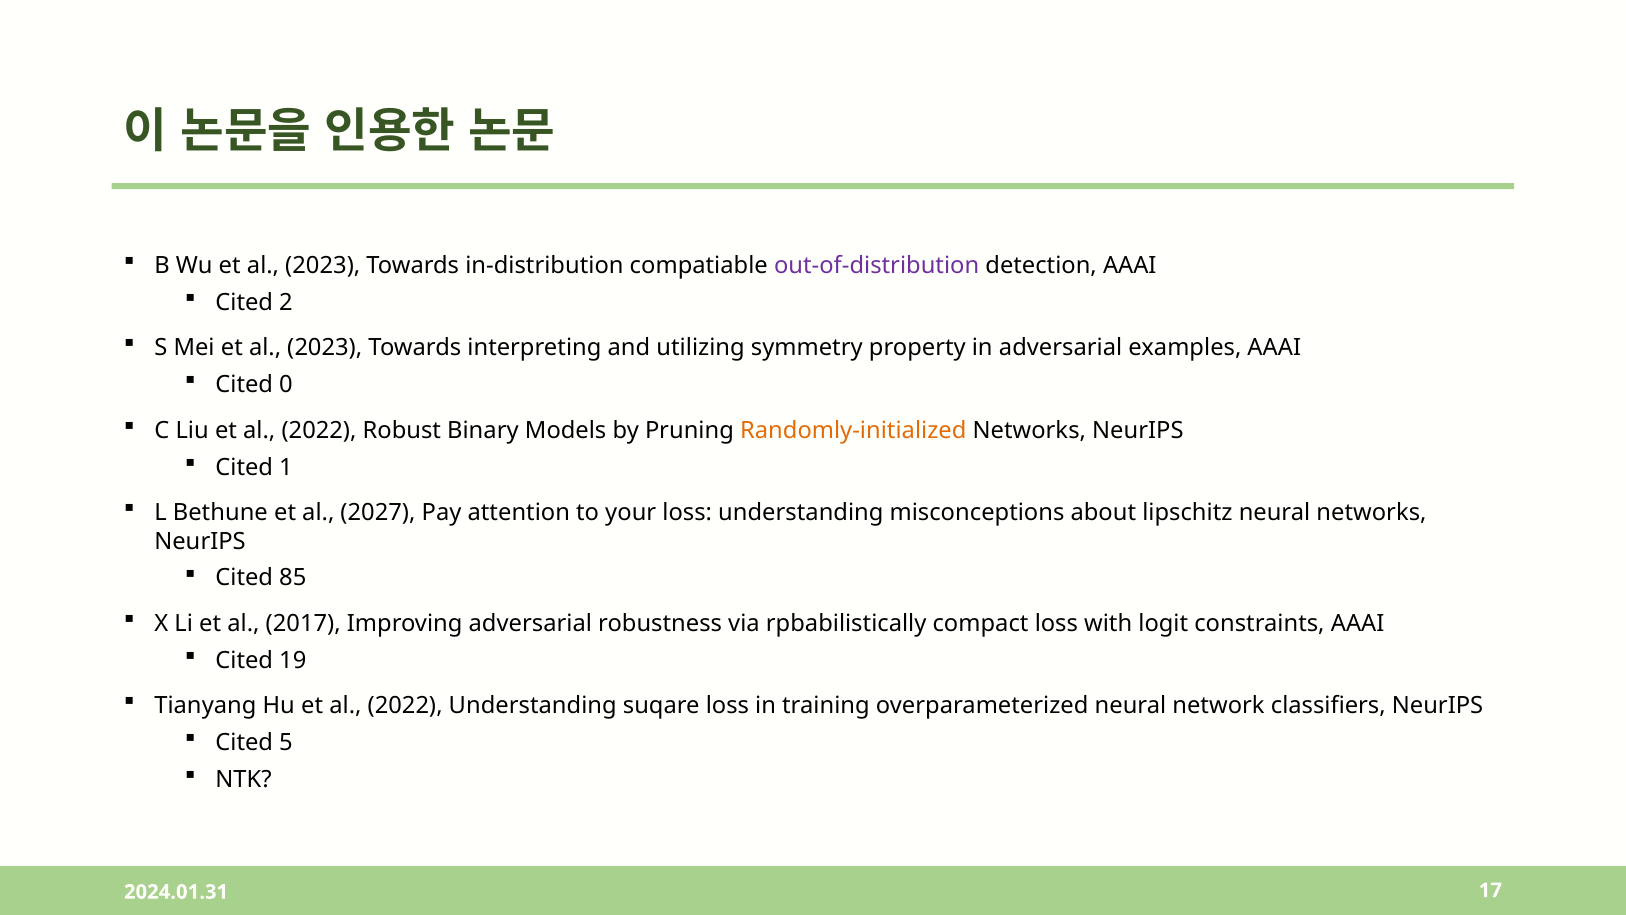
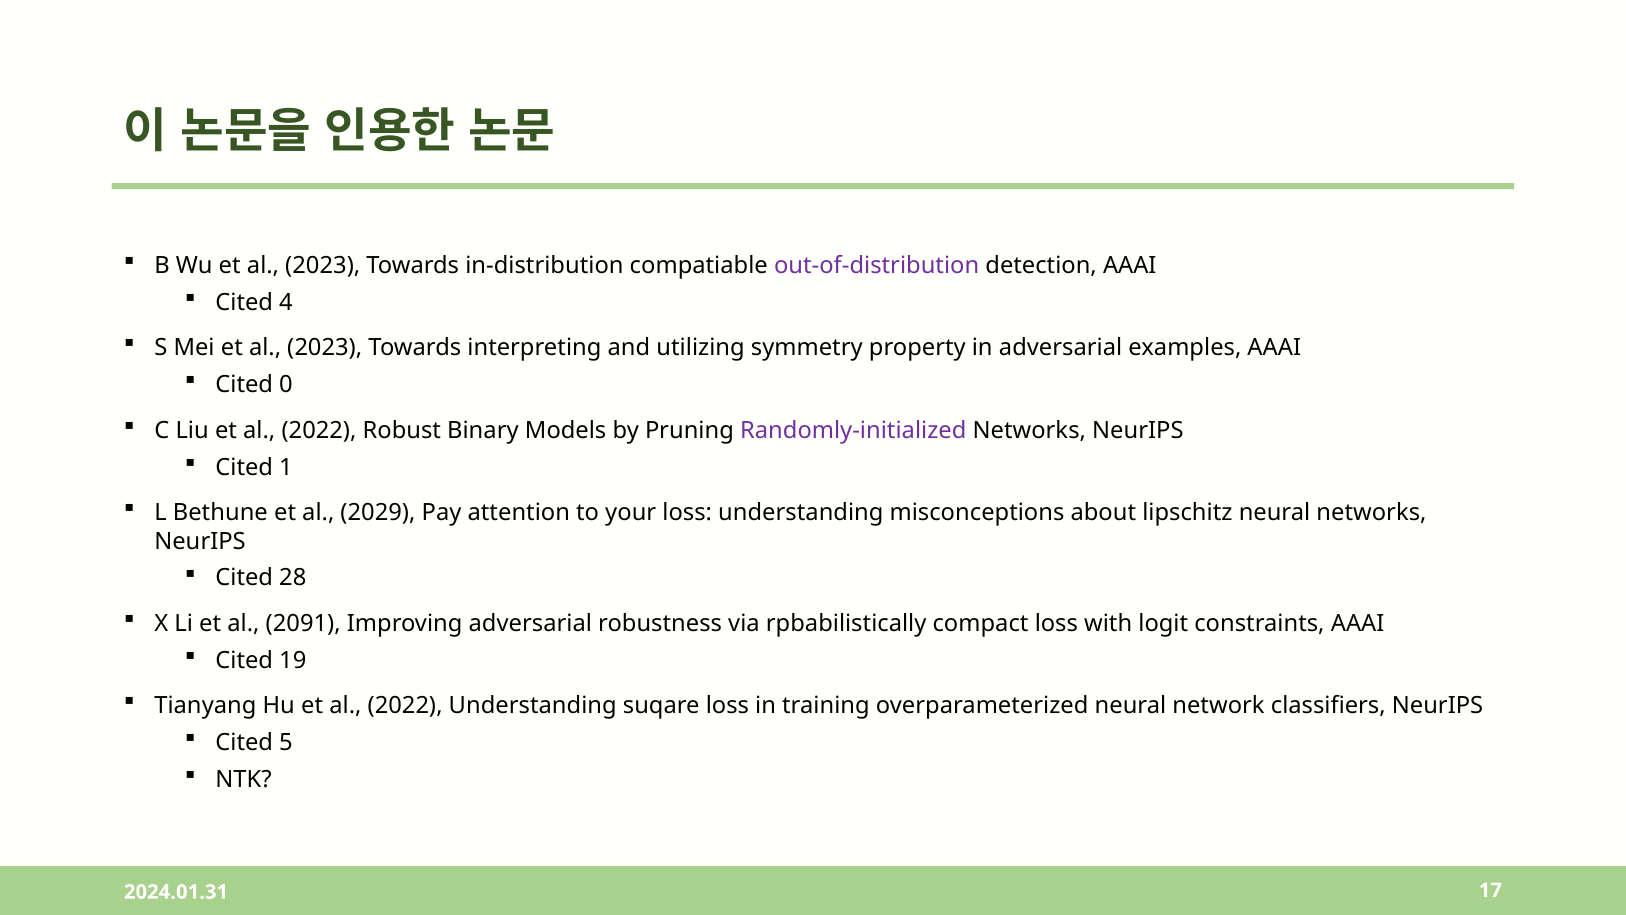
2: 2 -> 4 (286, 302)
Randomly-initialized colour: orange -> purple (853, 430)
2027: 2027 -> 2029 (378, 512)
85: 85 -> 28 (293, 578)
2017: 2017 -> 2091 (303, 623)
